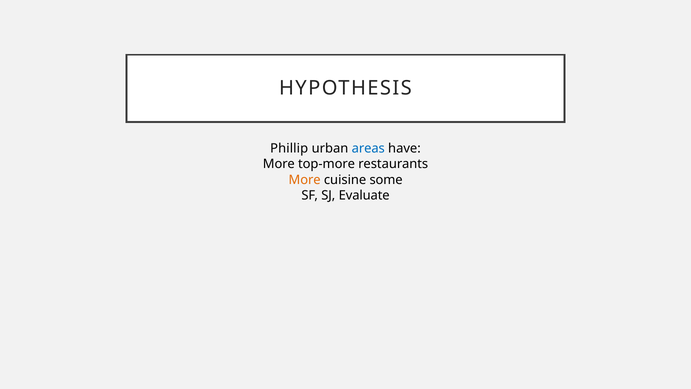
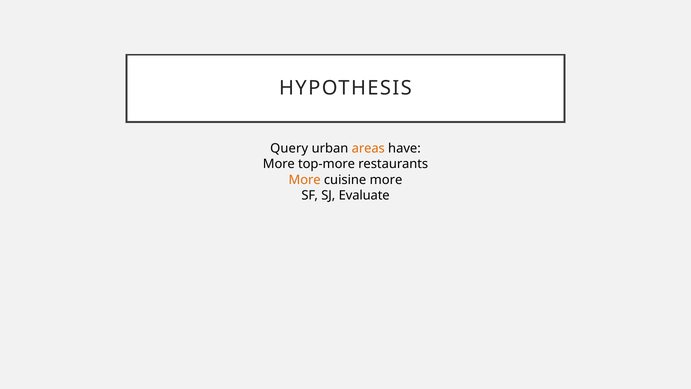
Phillip: Phillip -> Query (289, 149)
areas colour: blue -> orange (368, 149)
cuisine some: some -> more (386, 180)
